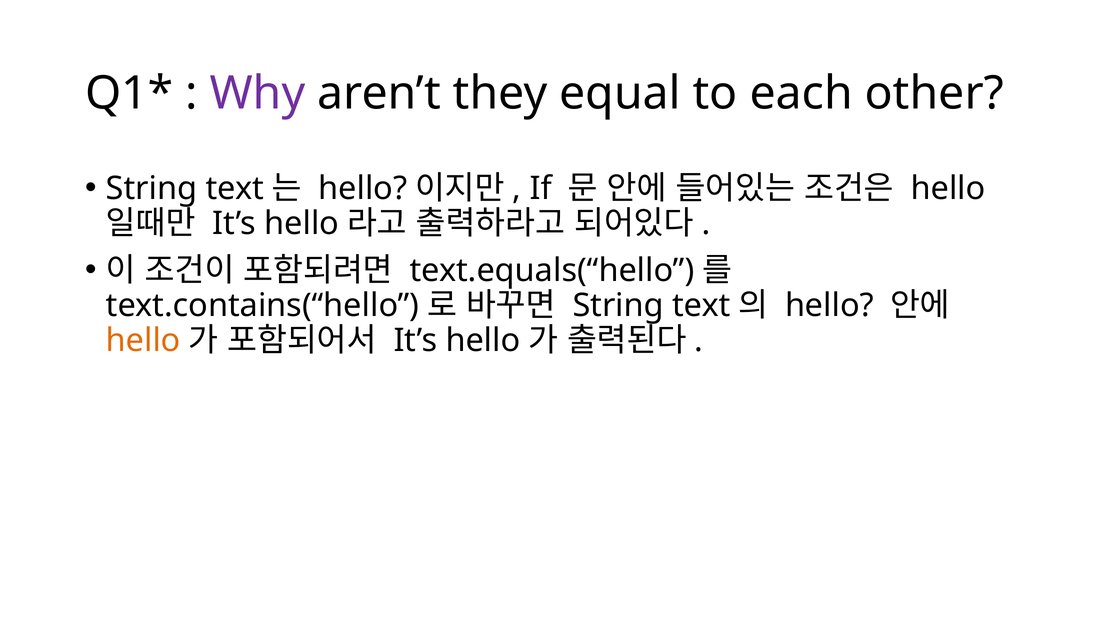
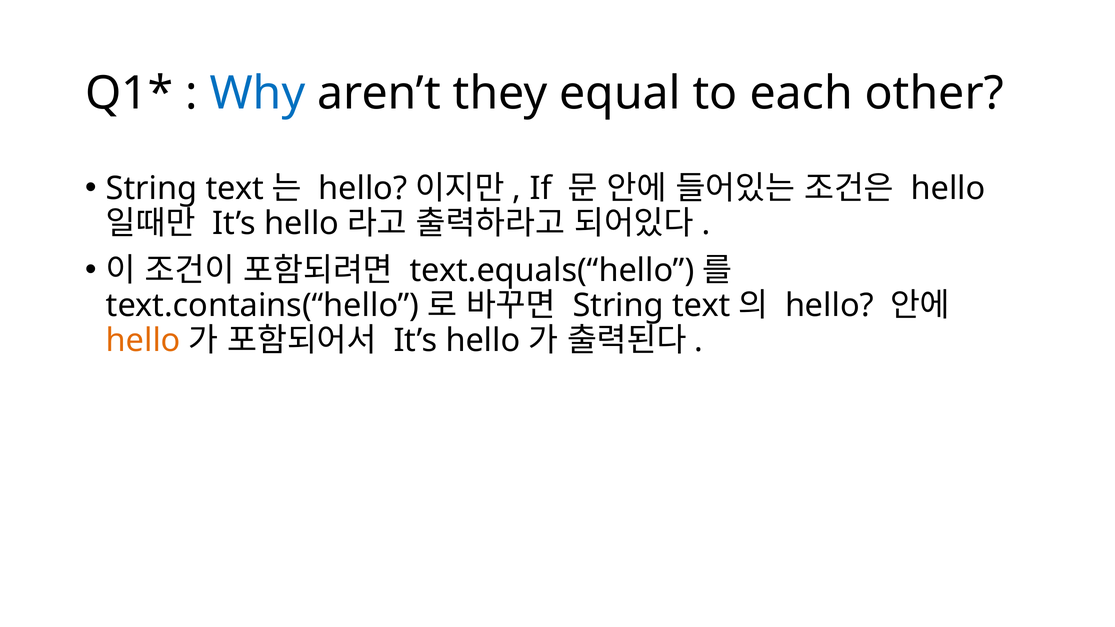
Why colour: purple -> blue (258, 94)
